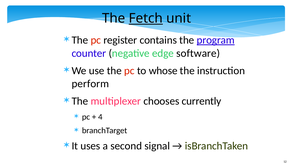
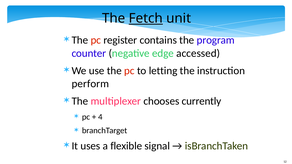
program underline: present -> none (216, 40)
software: software -> accessed (198, 53)
whose: whose -> letting (163, 71)
second: second -> flexible (126, 146)
